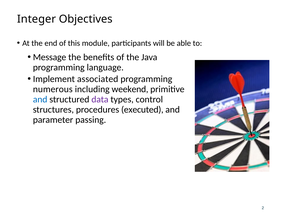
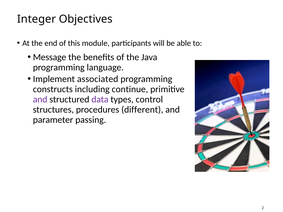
numerous: numerous -> constructs (53, 89)
weekend: weekend -> continue (130, 89)
and colour: blue -> purple (40, 100)
executed: executed -> different (142, 110)
